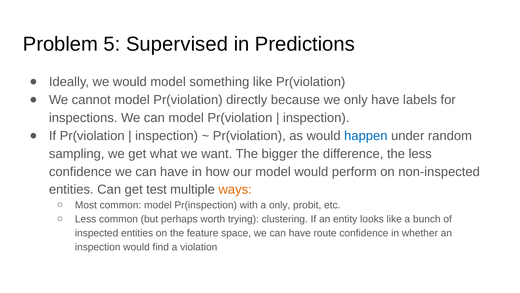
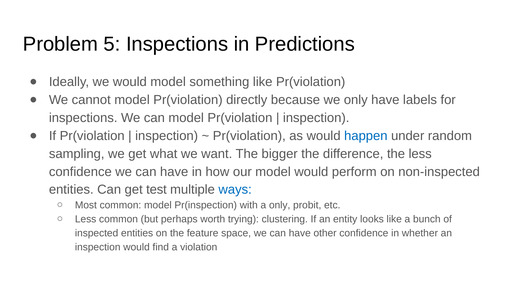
5 Supervised: Supervised -> Inspections (177, 44)
ways colour: orange -> blue (235, 189)
route: route -> other (325, 233)
